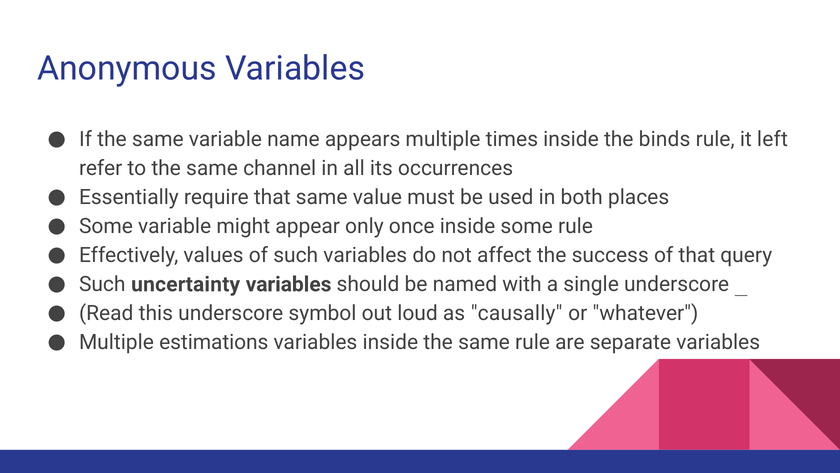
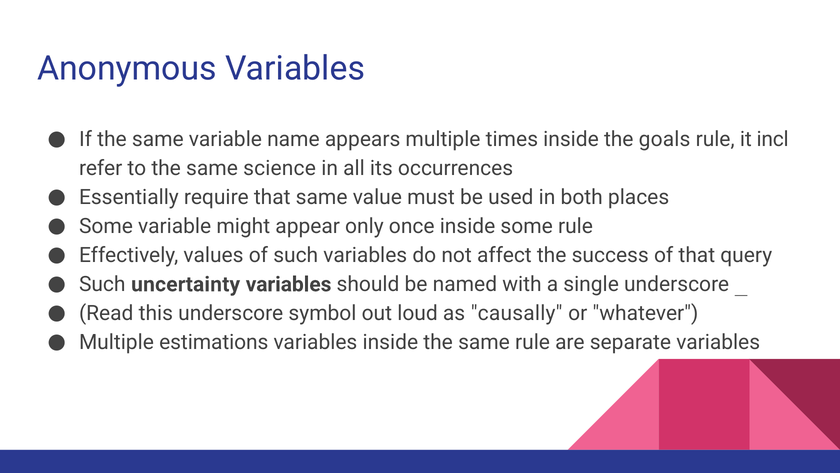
binds: binds -> goals (665, 139)
left: left -> incl (773, 139)
channel: channel -> science (280, 168)
